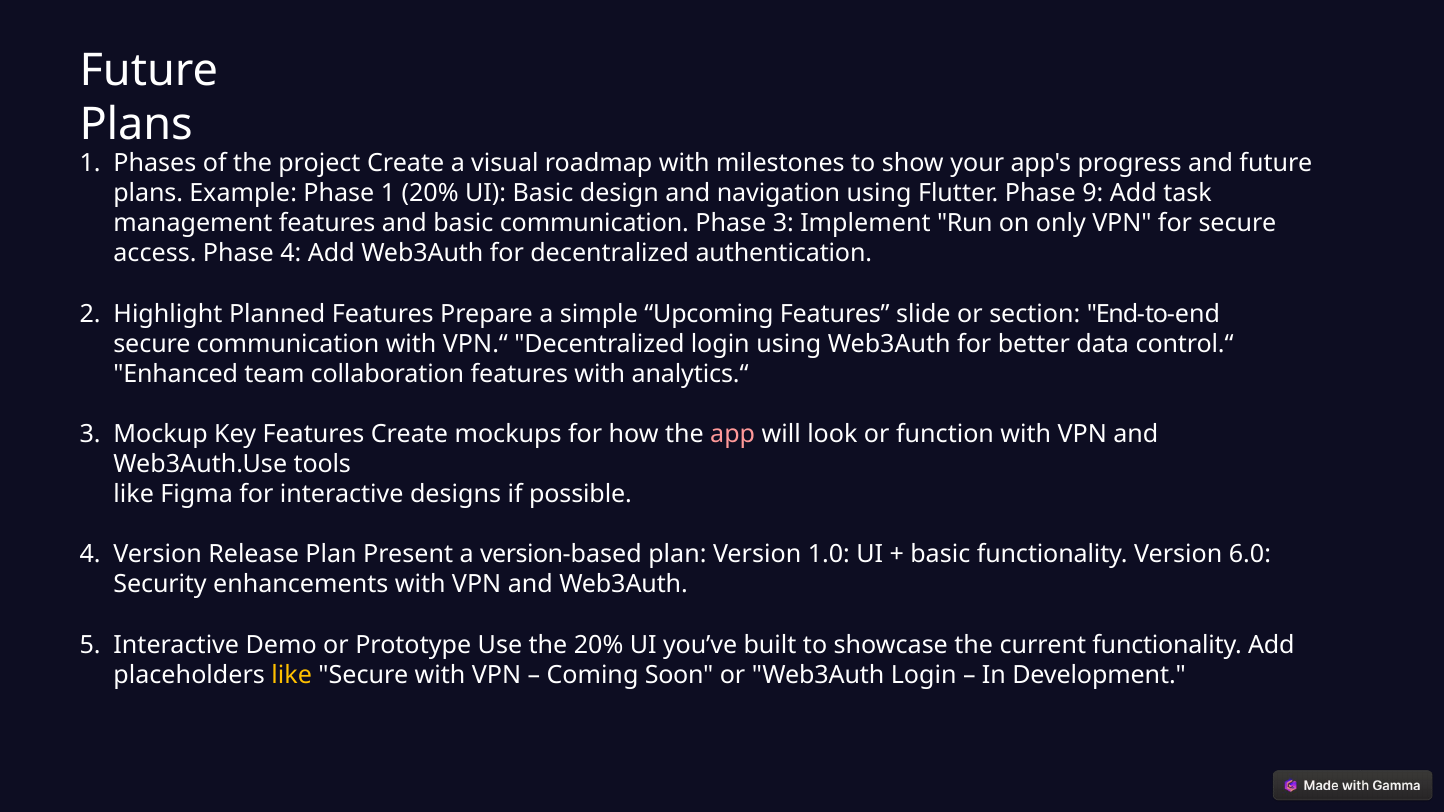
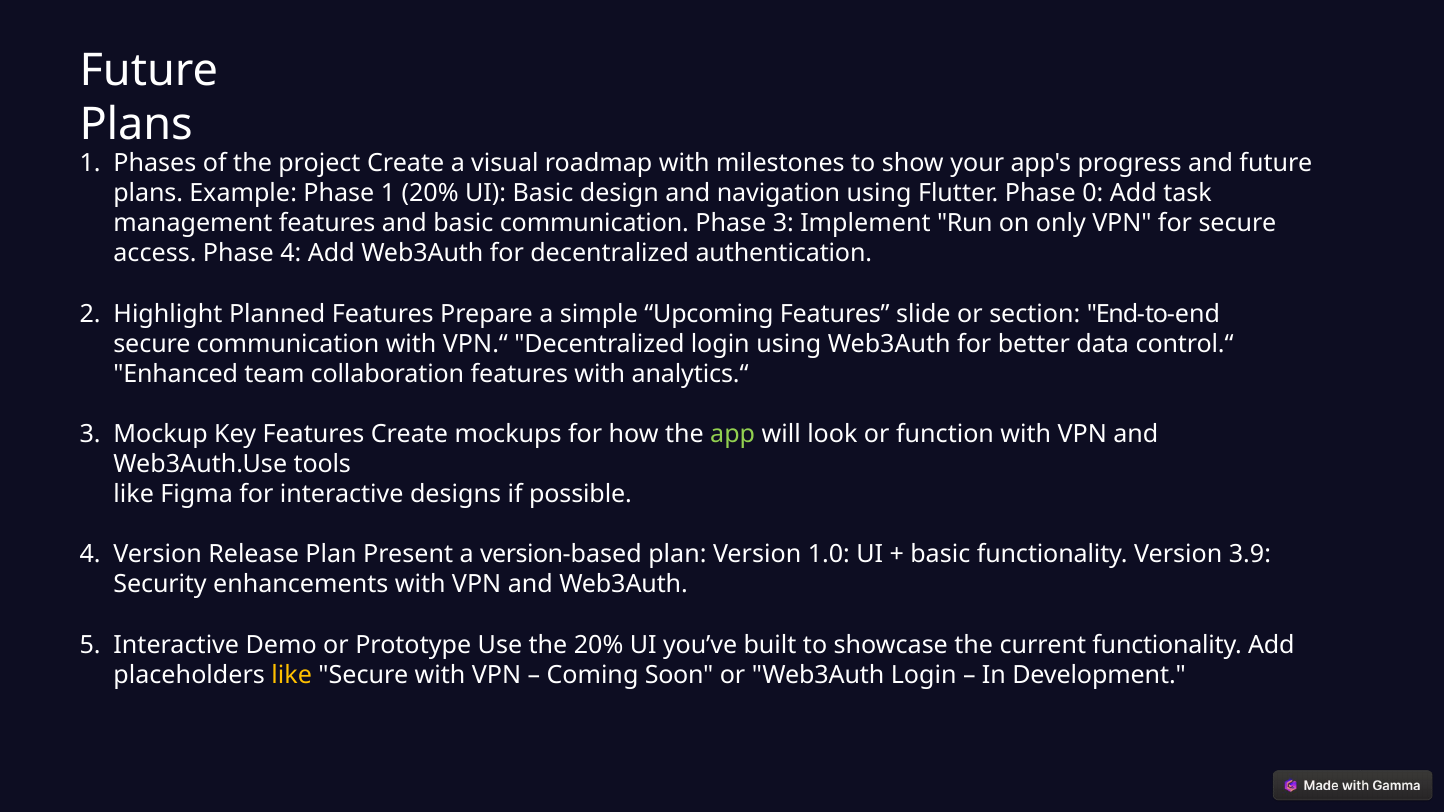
9: 9 -> 0 (1093, 193)
app colour: pink -> light green (733, 434)
6.0: 6.0 -> 3.9 (1250, 555)
